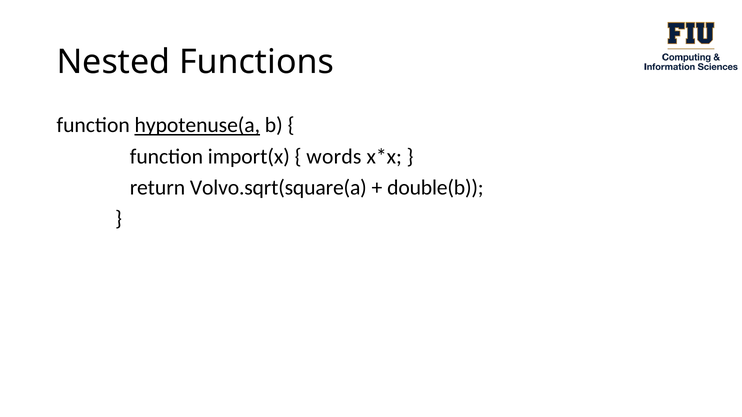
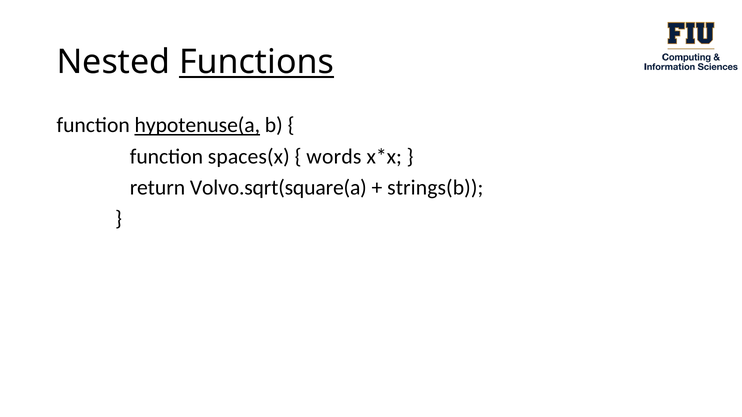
Functions underline: none -> present (256, 62)
import(x: import(x -> spaces(x (249, 157)
double(b: double(b -> strings(b (435, 188)
